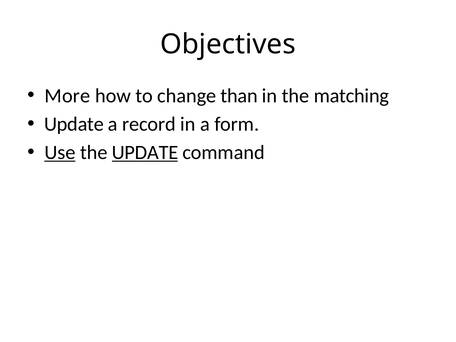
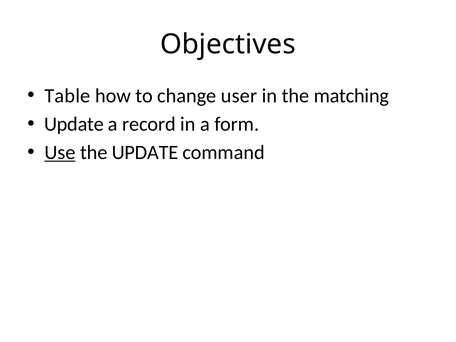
More: More -> Table (67, 96)
than: than -> user (239, 96)
UPDATE underline: present -> none (145, 152)
